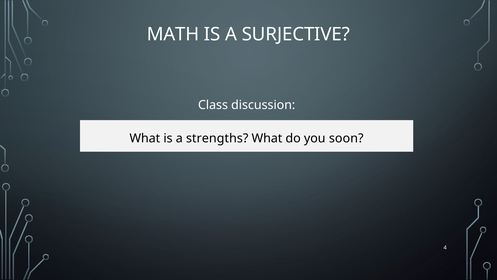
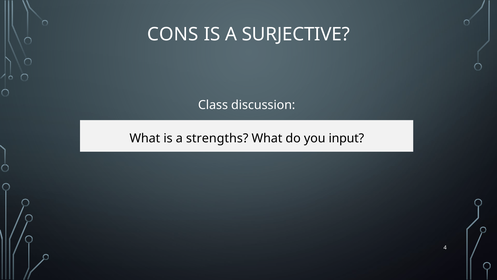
MATH: MATH -> CONS (173, 34)
soon: soon -> input (346, 138)
